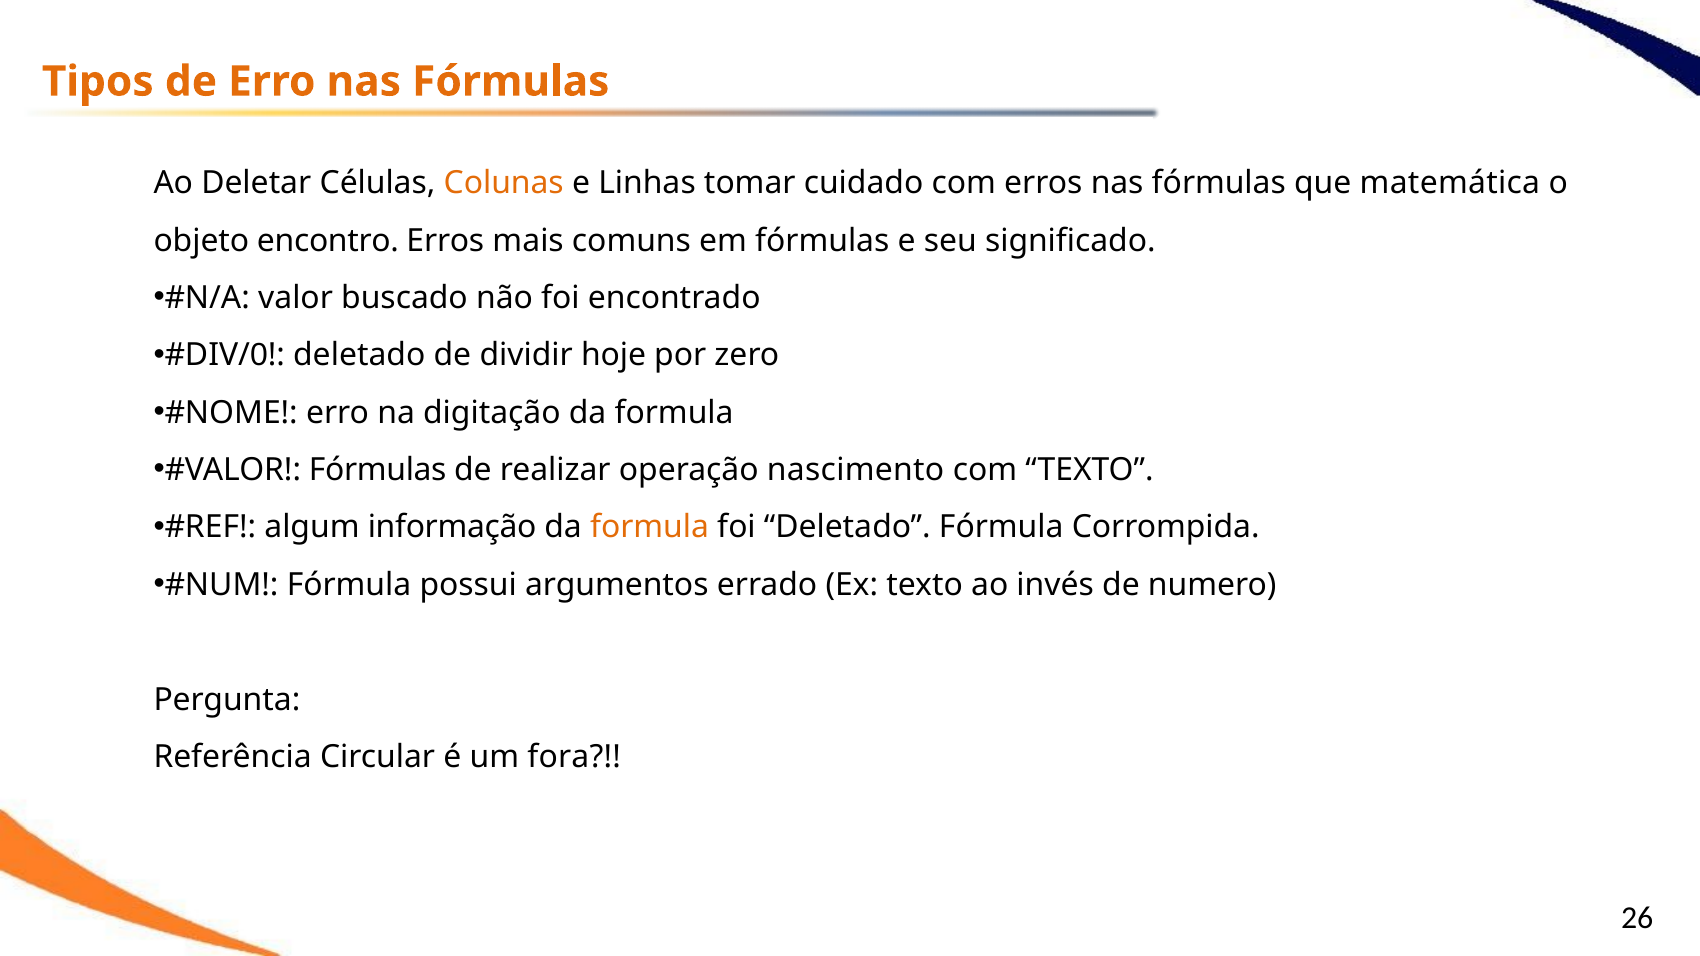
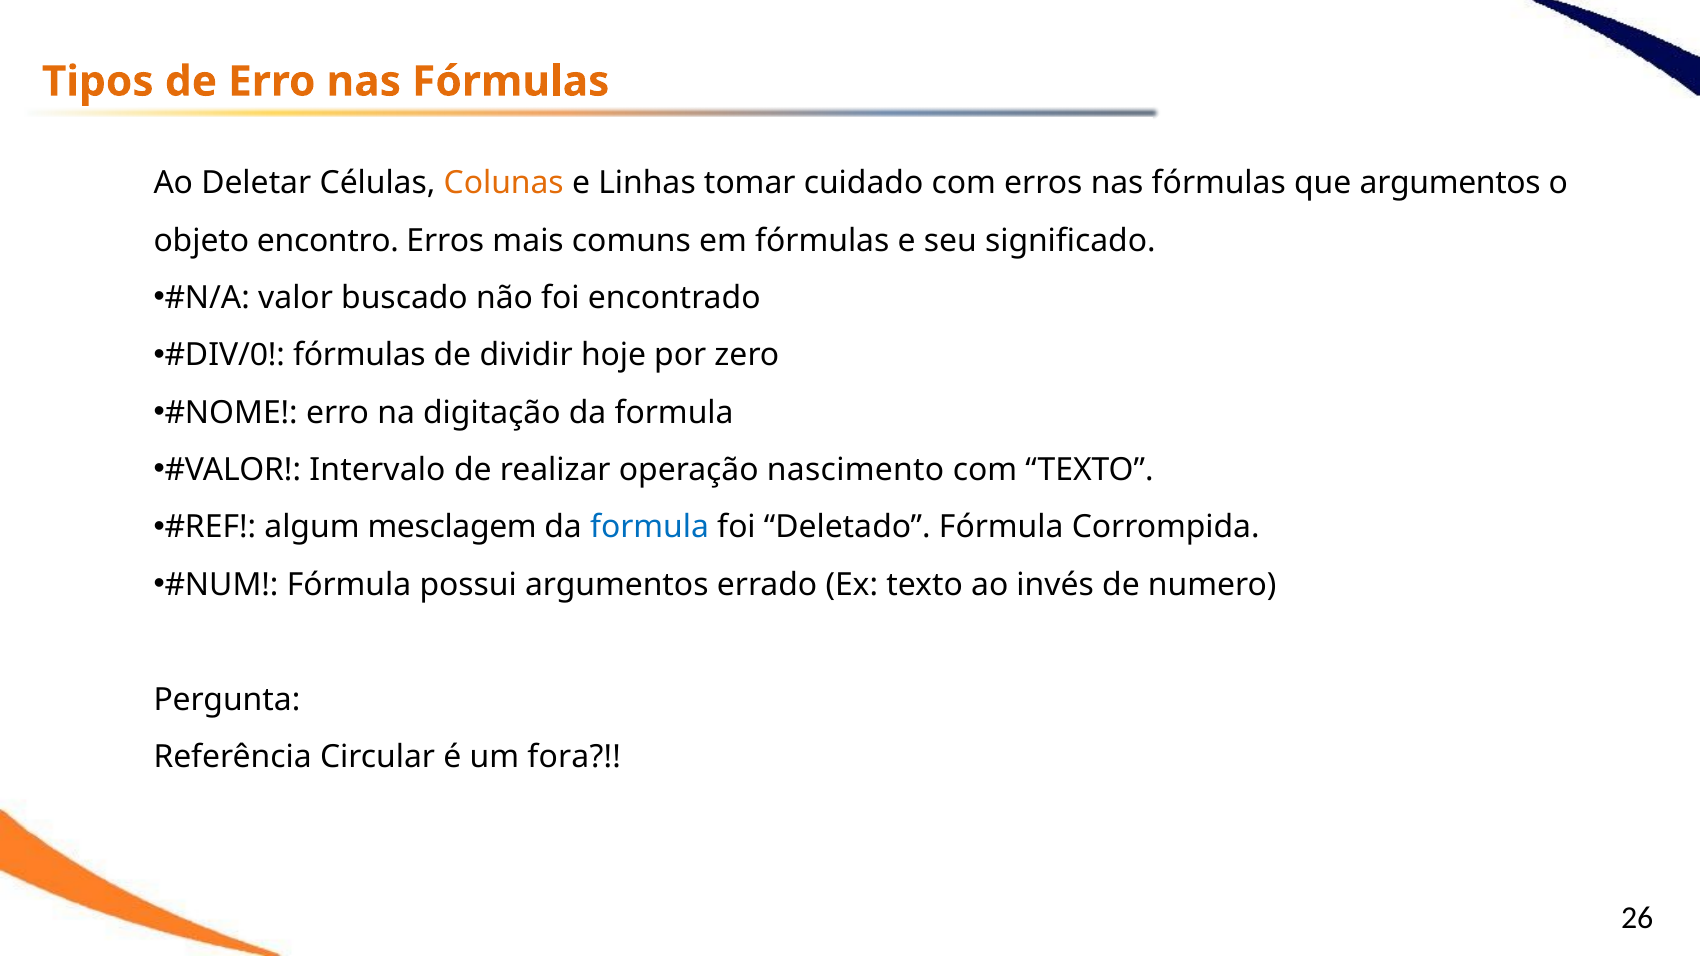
que matemática: matemática -> argumentos (1450, 183)
deletado: deletado -> fórmulas (359, 355)
Fórmulas: Fórmulas -> Intervalo (377, 470)
informação: informação -> mesclagem (452, 528)
formula colour: orange -> blue (650, 528)
